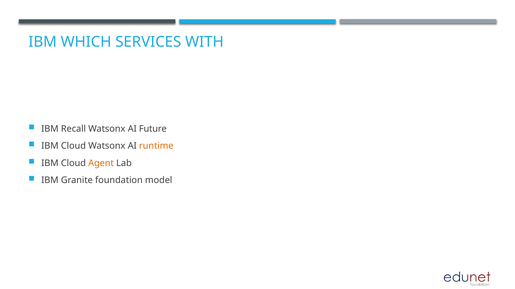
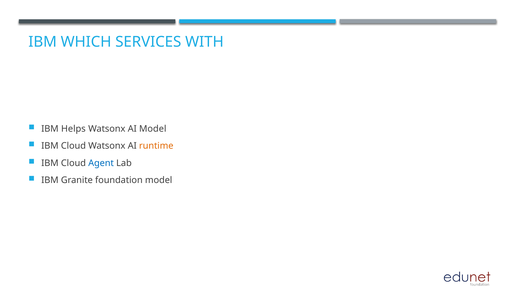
Recall: Recall -> Helps (73, 129)
AI Future: Future -> Model (153, 129)
Agent colour: orange -> blue (101, 163)
